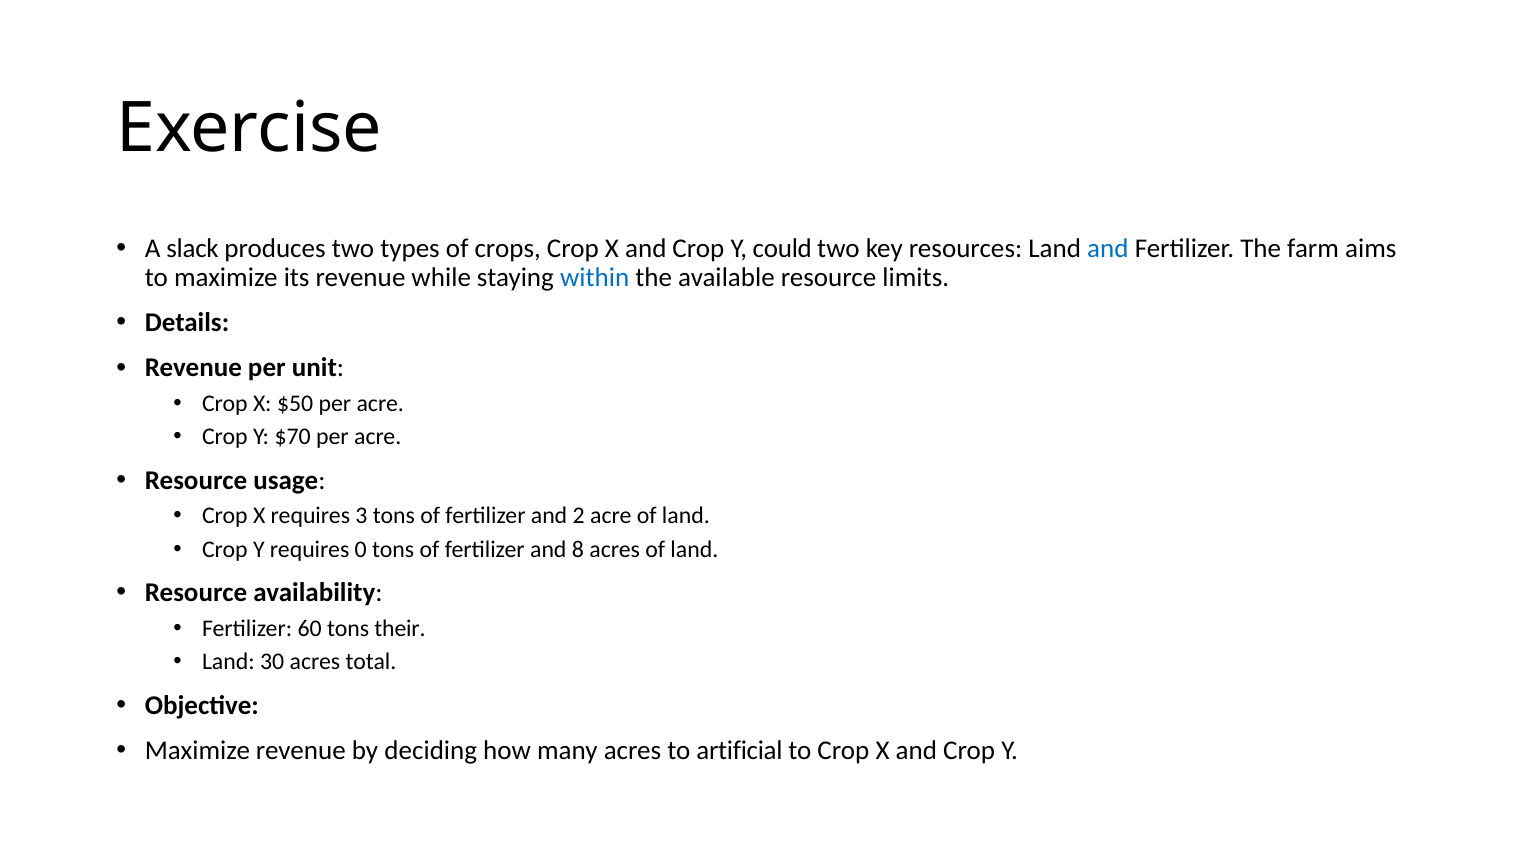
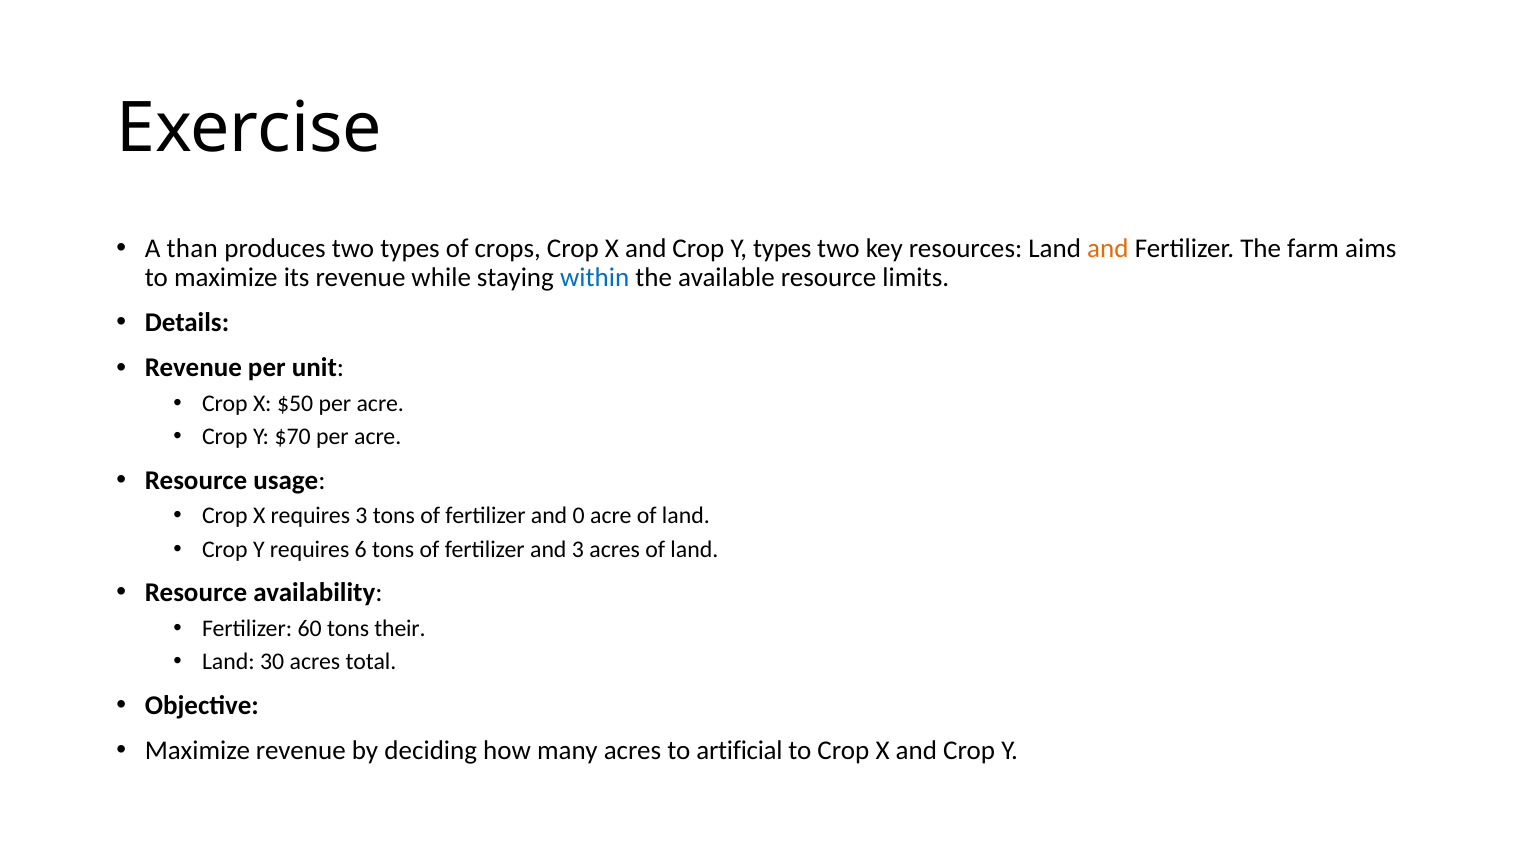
slack: slack -> than (192, 248)
Y could: could -> types (782, 248)
and colour: blue -> orange (1108, 248)
2: 2 -> 0 (579, 516)
0: 0 -> 6 (361, 549)
and 8: 8 -> 3 (578, 549)
